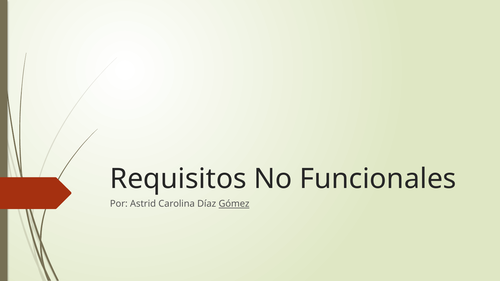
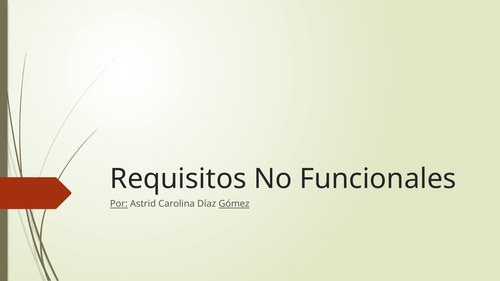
Por underline: none -> present (119, 204)
